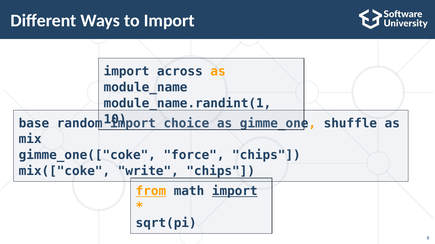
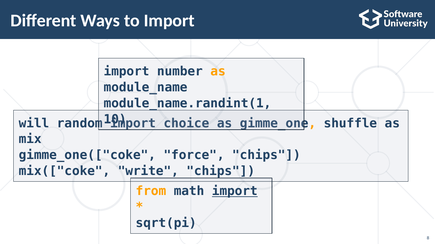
across: across -> number (180, 72)
base: base -> will (34, 124)
from underline: present -> none (151, 192)
